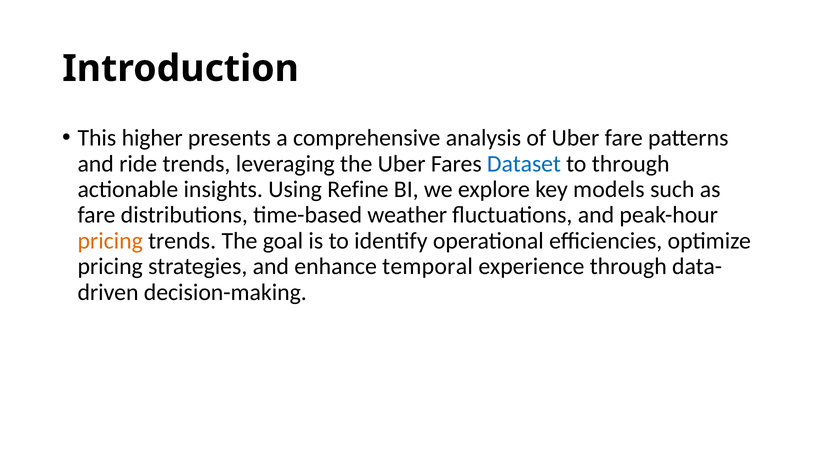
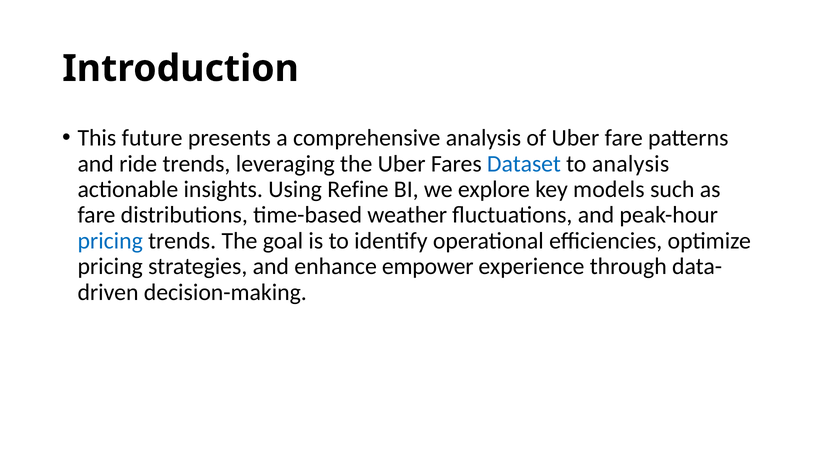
higher: higher -> future (152, 138)
to through: through -> analysis (631, 164)
pricing colour: orange -> blue (110, 241)
temporal: temporal -> empower (428, 267)
